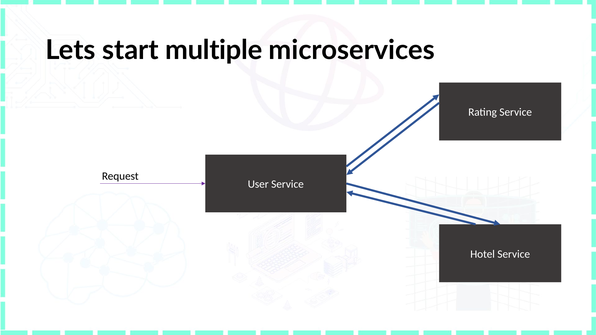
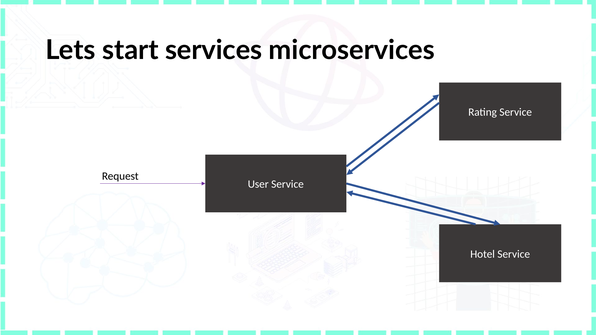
multiple: multiple -> services (214, 50)
